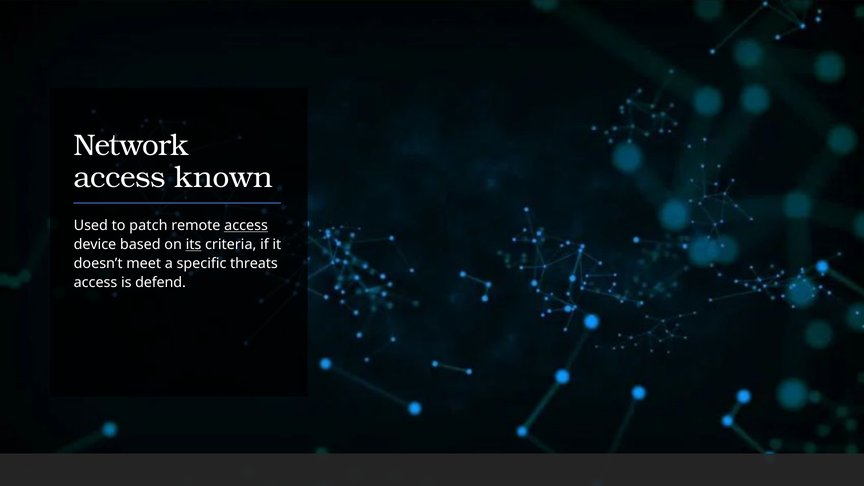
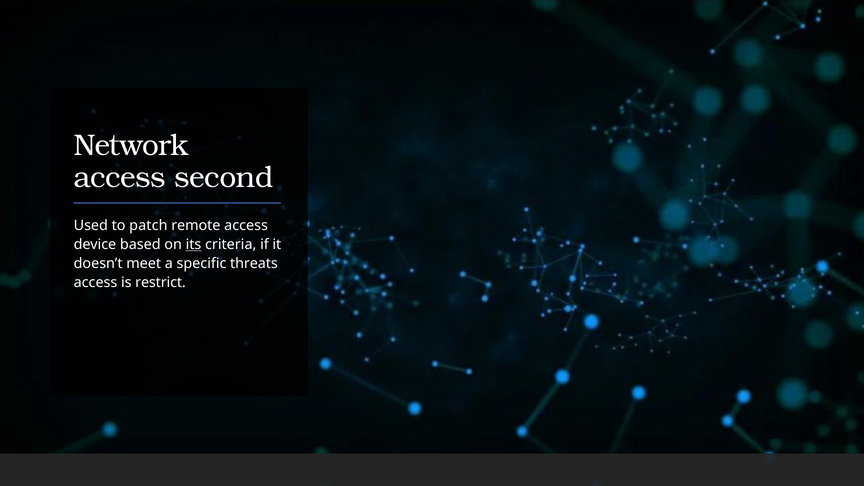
known: known -> second (224, 177)
access underline: present -> none (246, 226)
defend: defend -> restrict (161, 282)
